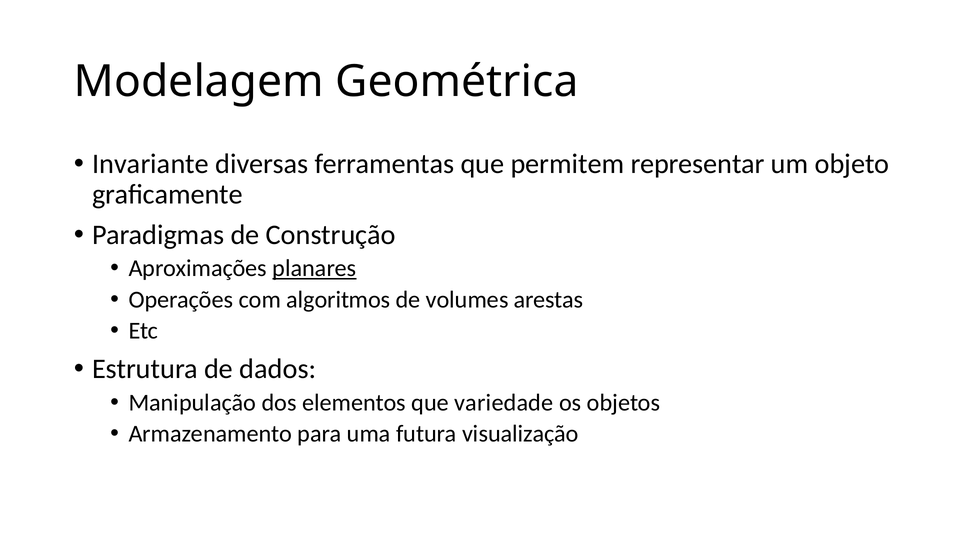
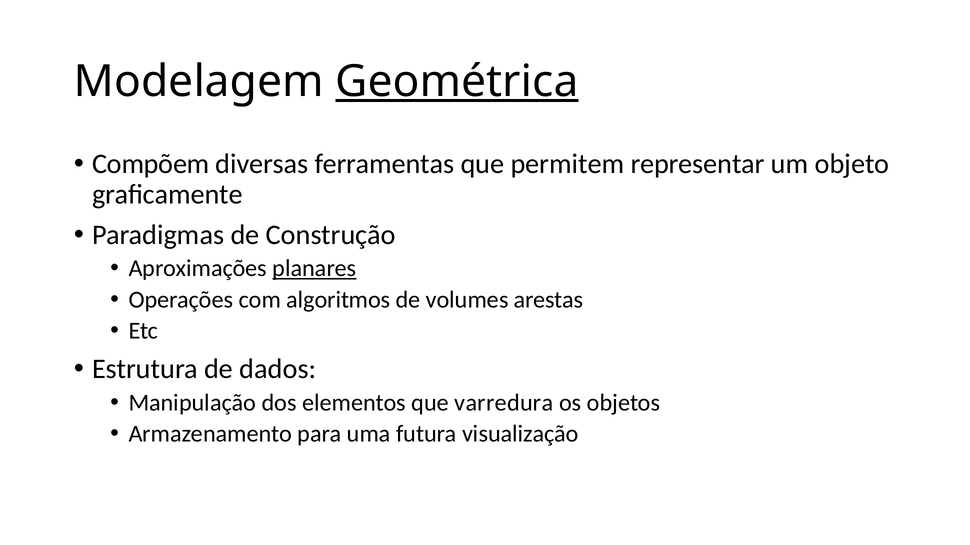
Geométrica underline: none -> present (457, 81)
Invariante: Invariante -> Compõem (151, 164)
variedade: variedade -> varredura (504, 403)
